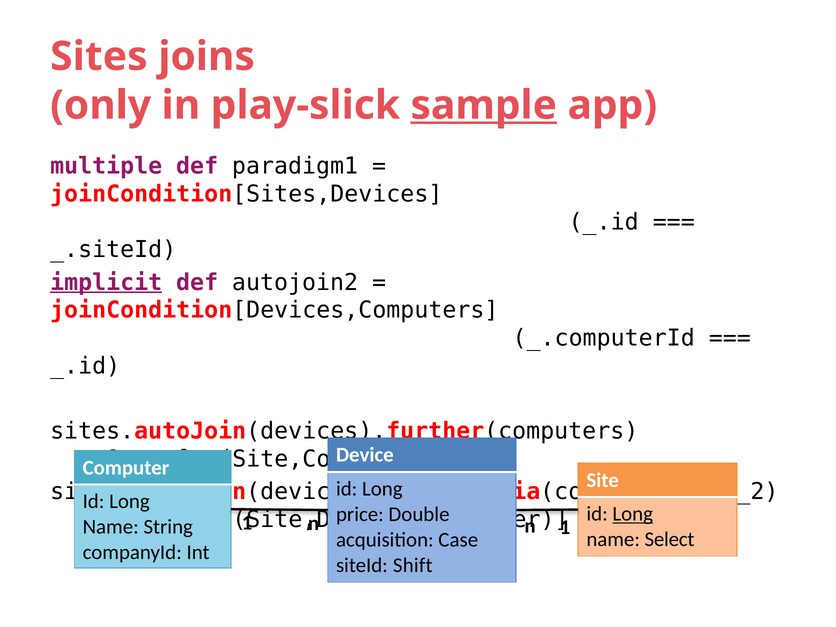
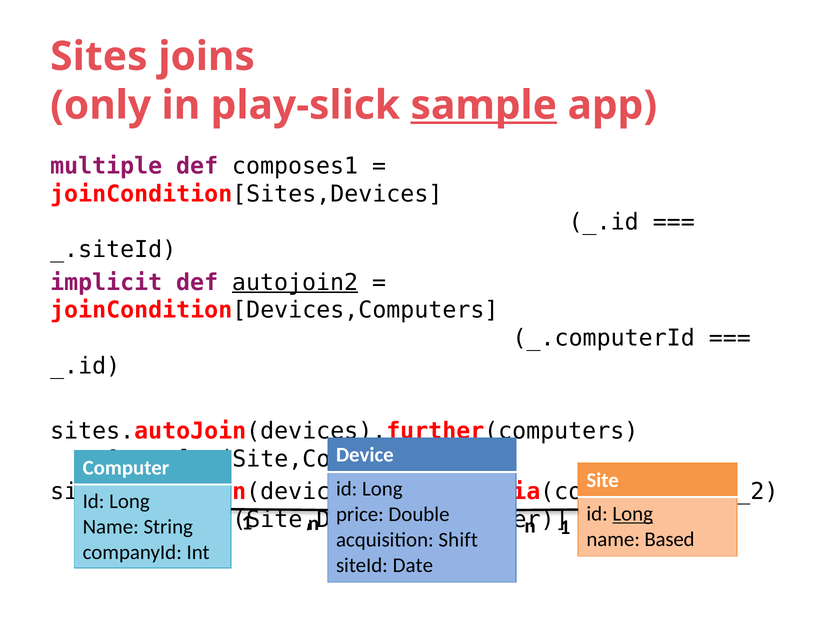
paradigm1: paradigm1 -> composes1 (295, 166)
implicit underline: present -> none (106, 282)
autojoin2 underline: none -> present (295, 282)
Select: Select -> Based (670, 540)
Case: Case -> Shift (458, 540)
Shift: Shift -> Date (413, 565)
